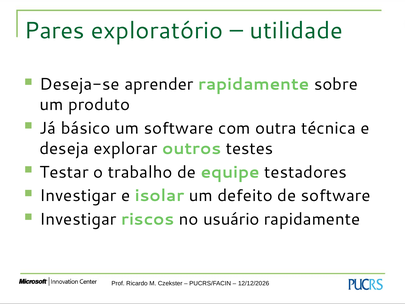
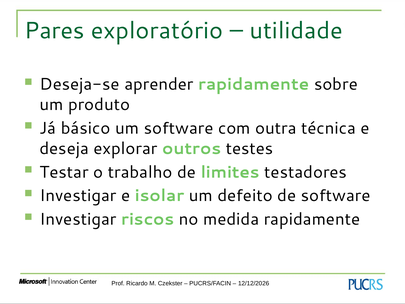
equipe: equipe -> limites (230, 172)
usuário: usuário -> medida (231, 219)
